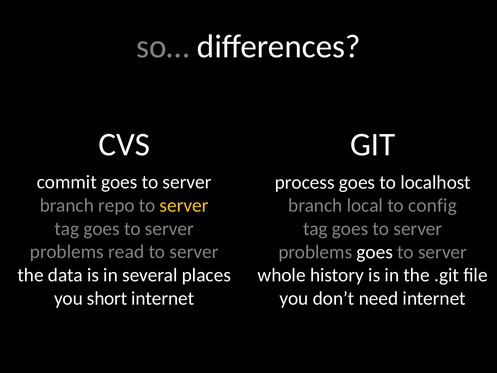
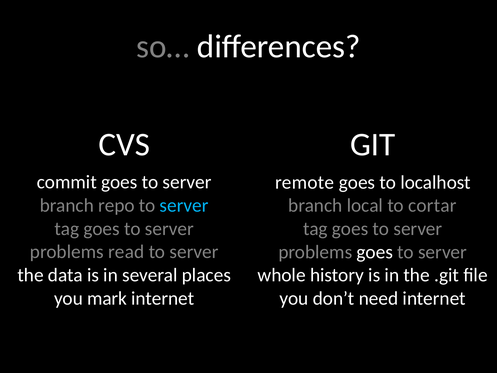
process: process -> remote (305, 182)
server colour: yellow -> light blue (184, 205)
config: config -> cortar (432, 205)
short: short -> mark (107, 298)
